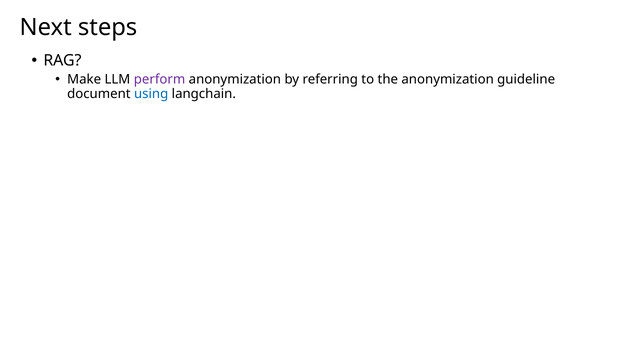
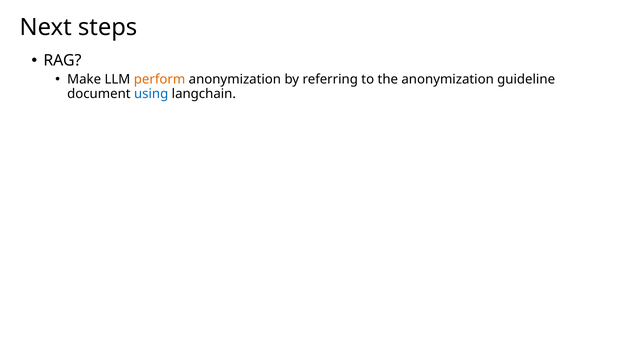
perform colour: purple -> orange (160, 79)
